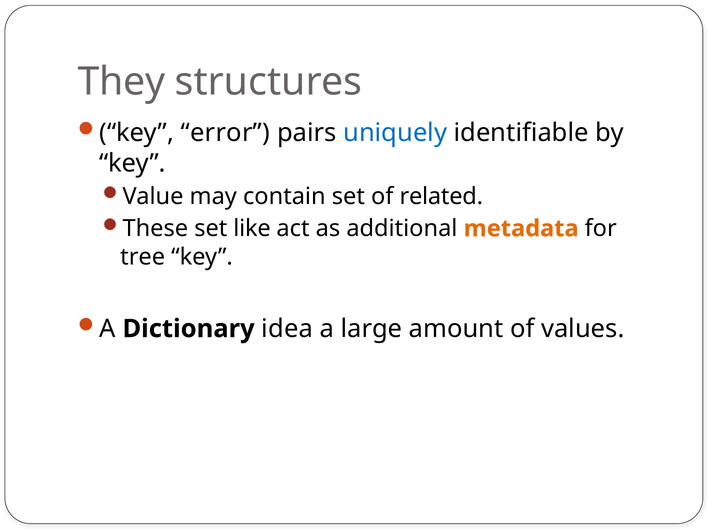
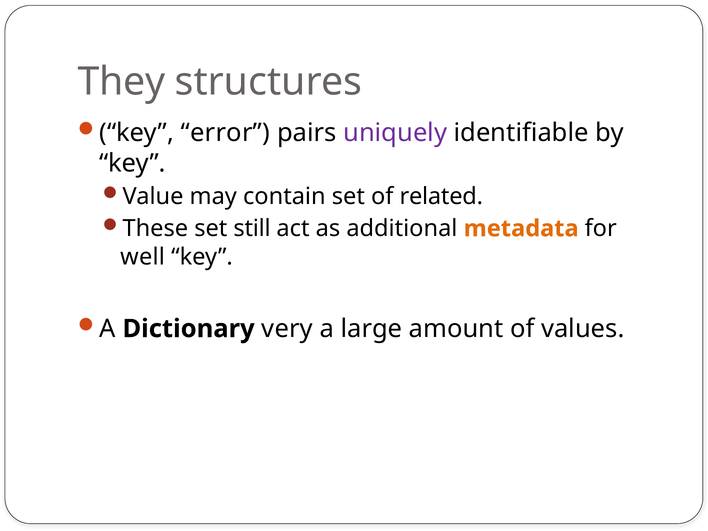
uniquely colour: blue -> purple (395, 133)
like: like -> still (252, 229)
tree: tree -> well (143, 257)
idea: idea -> very (287, 329)
